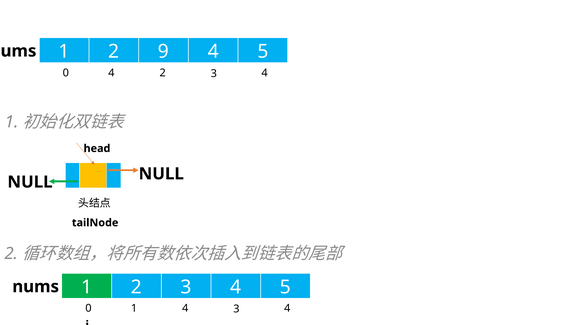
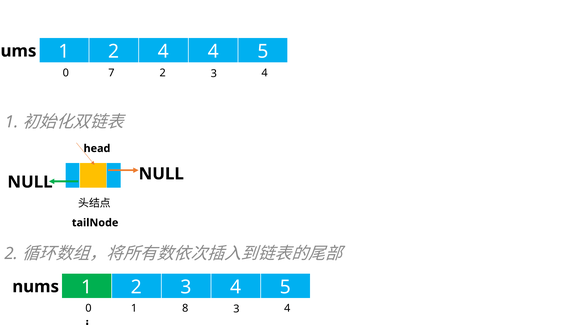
2 9: 9 -> 4 (163, 52)
0 4: 4 -> 7 (111, 73)
1 4: 4 -> 8 (185, 309)
